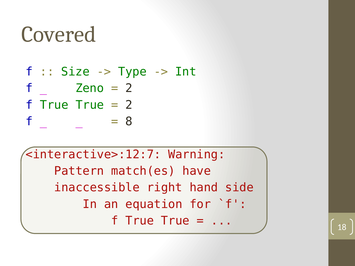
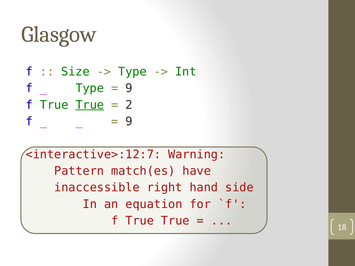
Covered: Covered -> Glasgow (59, 34)
Zeno: Zeno -> Type (90, 88)
2: 2 -> 9 (129, 88)
True underline: none -> present (90, 105)
8: 8 -> 9 (129, 122)
